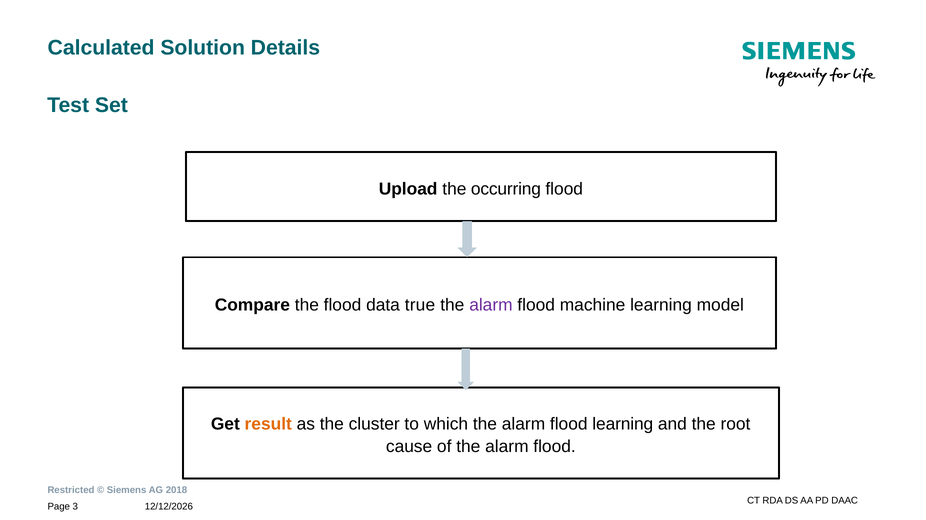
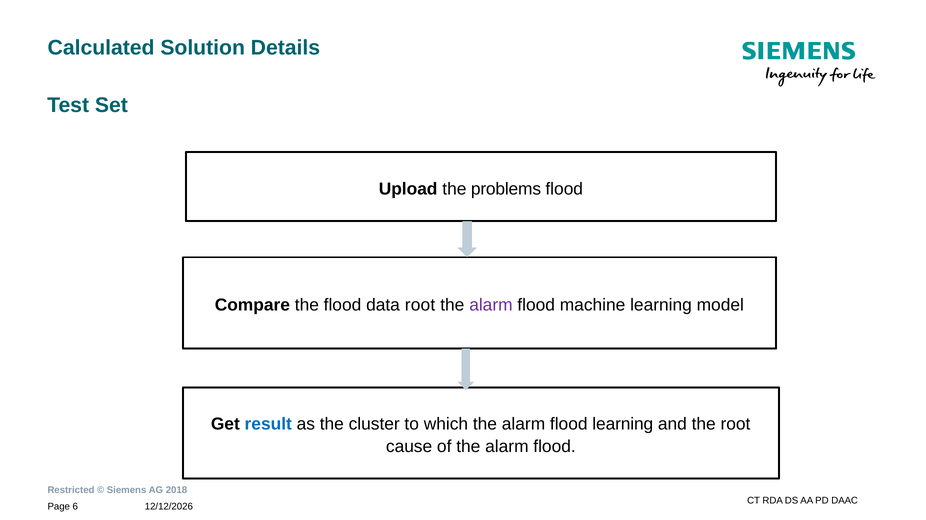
occurring: occurring -> problems (506, 189)
data true: true -> root (420, 306)
result colour: orange -> blue (268, 424)
3: 3 -> 6 (75, 507)
